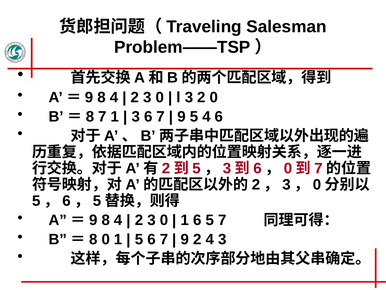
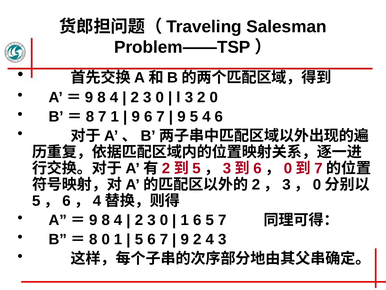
3: 3 -> 9 (136, 116)
5: 5 -> 4 (97, 201)
